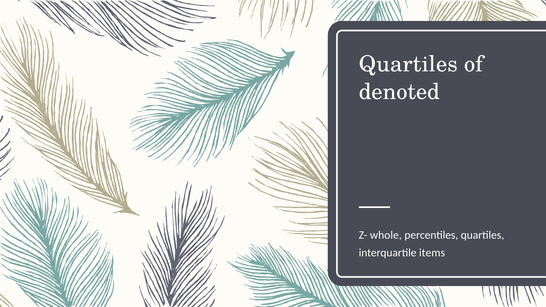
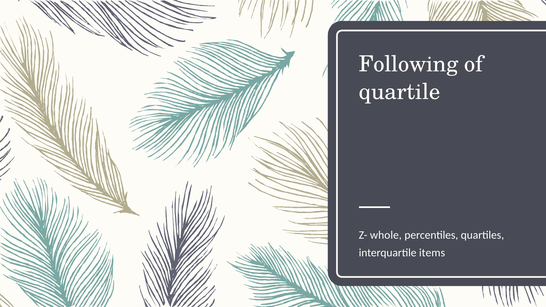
Quartiles: Quartiles -> Following (409, 64)
denoted: denoted -> quartile (399, 92)
